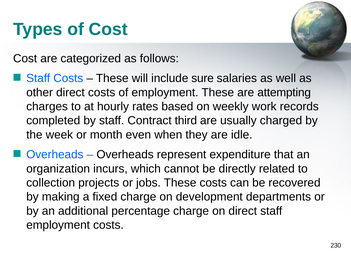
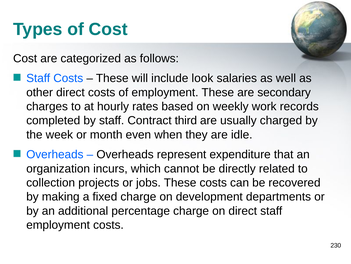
sure: sure -> look (202, 78)
attempting: attempting -> secondary (284, 92)
